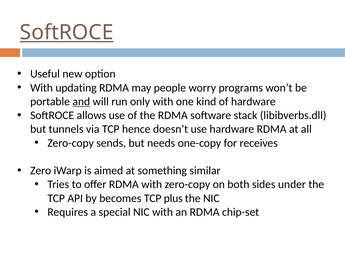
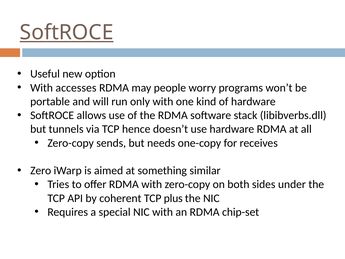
updating: updating -> accesses (76, 88)
and underline: present -> none (81, 101)
becomes: becomes -> coherent (120, 198)
